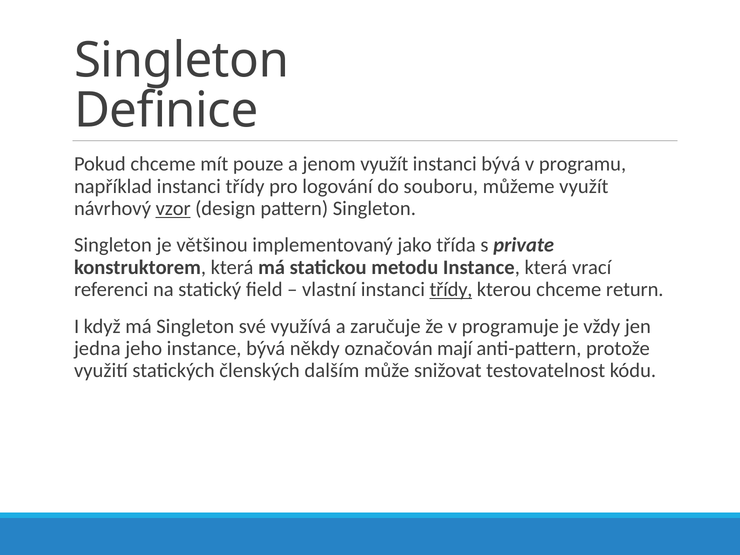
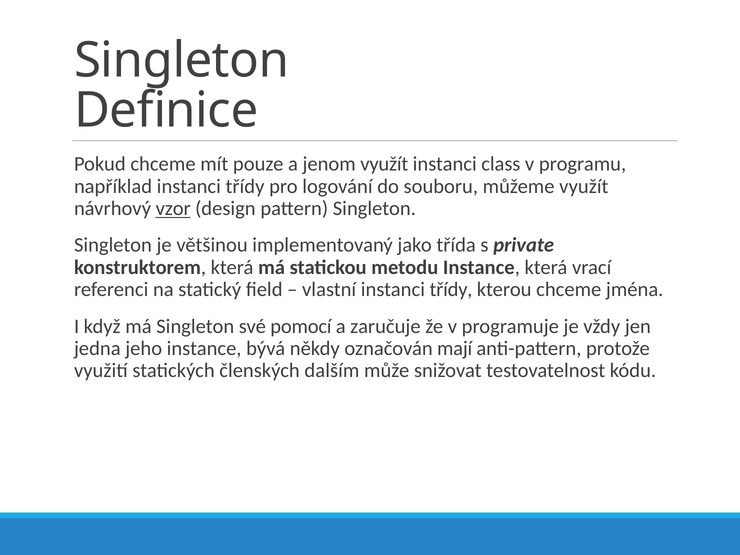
instanci bývá: bývá -> class (501, 164)
třídy underline: present -> none (451, 290)
return: return -> jména (635, 290)
využívá: využívá -> pomocí (301, 326)
